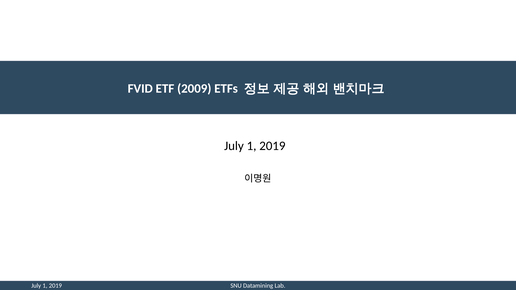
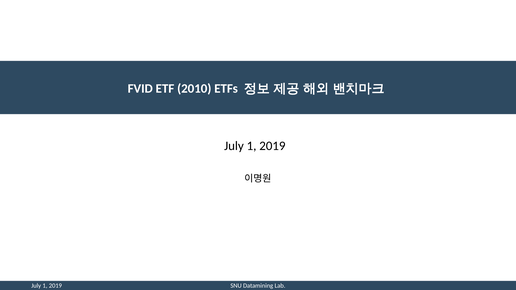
2009: 2009 -> 2010 (194, 88)
